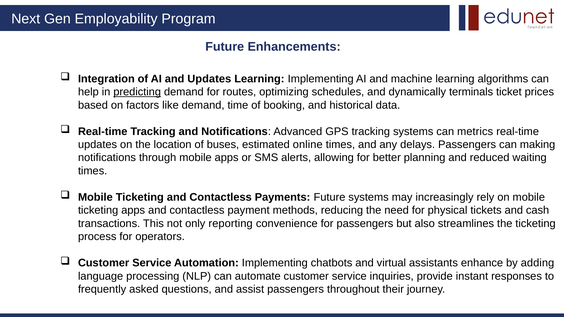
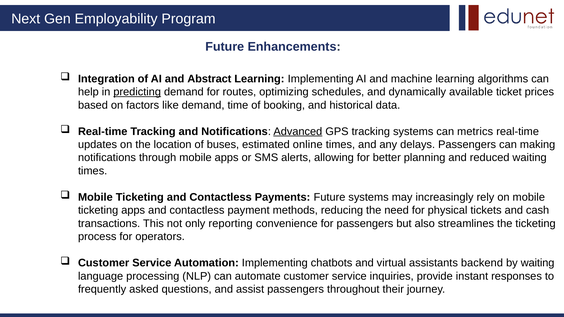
and Updates: Updates -> Abstract (209, 79)
terminals: terminals -> available (471, 92)
Advanced underline: none -> present (298, 131)
enhance: enhance -> backend (482, 263)
by adding: adding -> waiting (538, 263)
